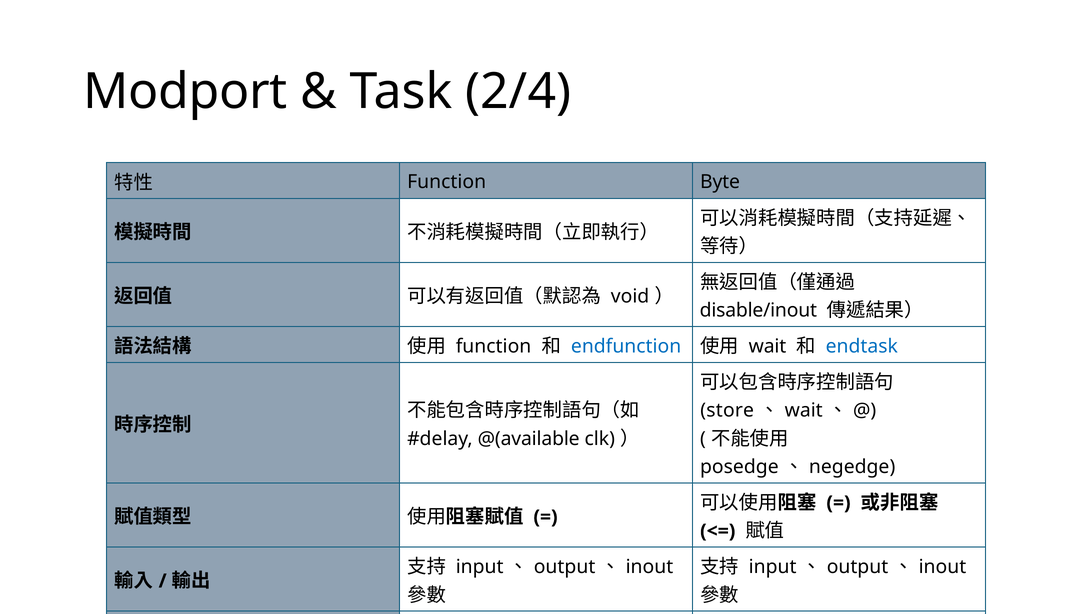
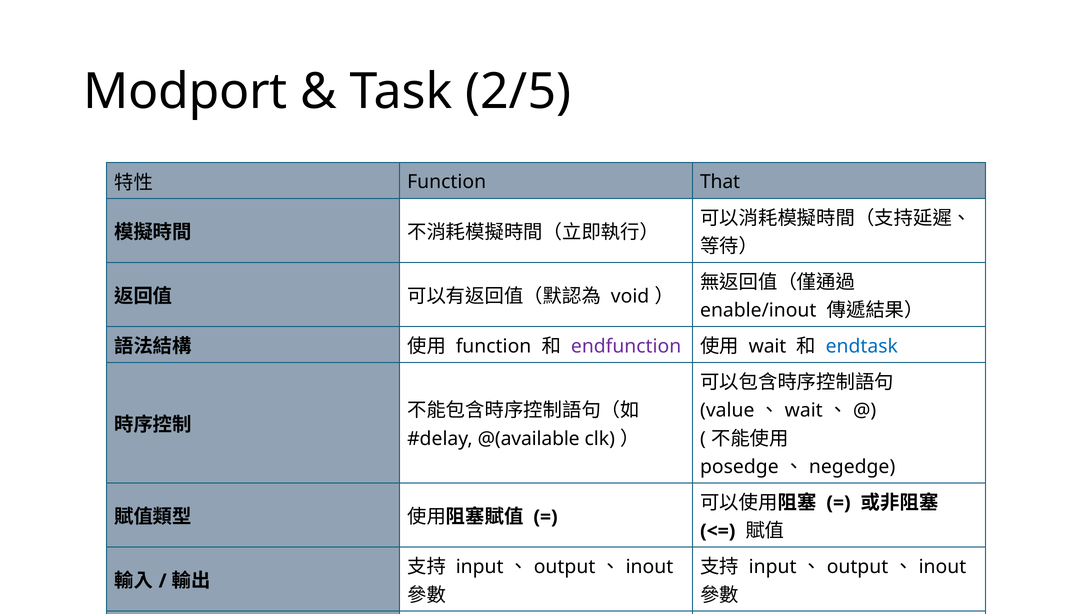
2/4: 2/4 -> 2/5 (518, 92)
Byte: Byte -> That (720, 182)
disable/inout: disable/inout -> enable/inout (758, 311)
endfunction colour: blue -> purple (626, 346)
store: store -> value (727, 411)
